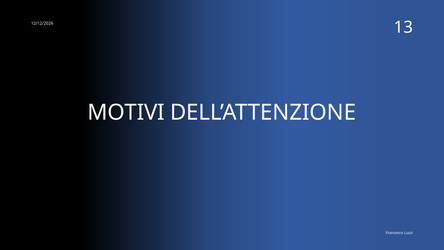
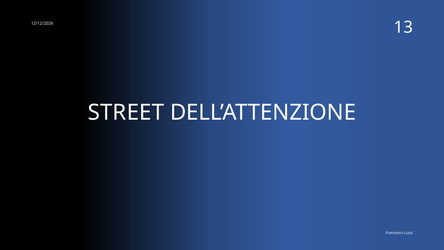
MOTIVI: MOTIVI -> STREET (126, 112)
